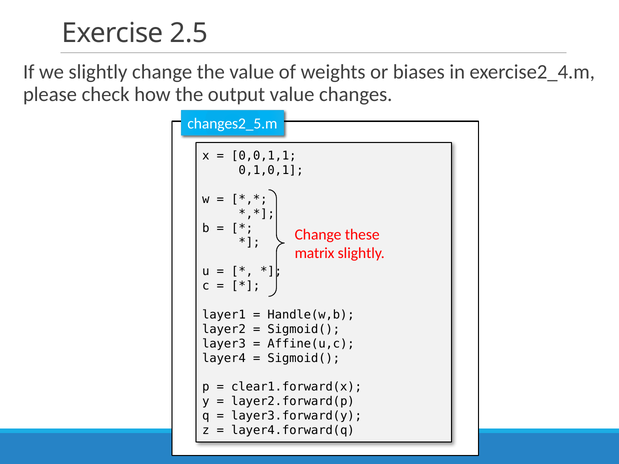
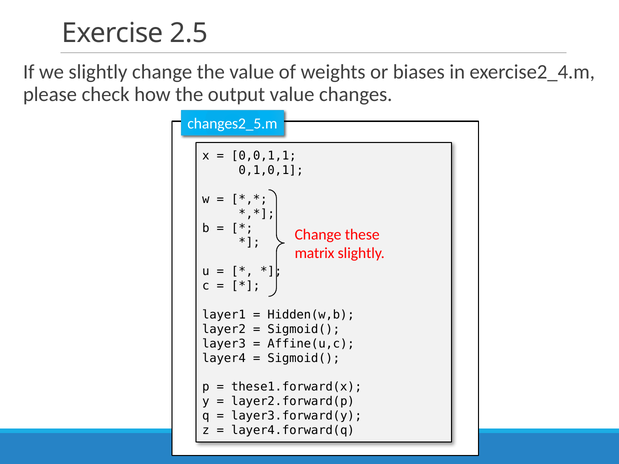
Handle(w,b: Handle(w,b -> Hidden(w,b (311, 315)
clear1.forward(x: clear1.forward(x -> these1.forward(x (297, 387)
